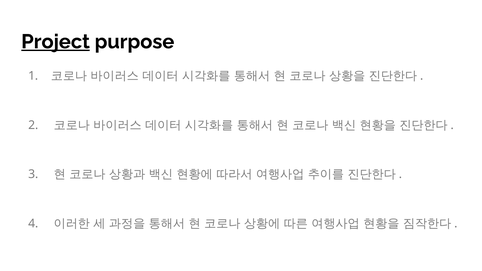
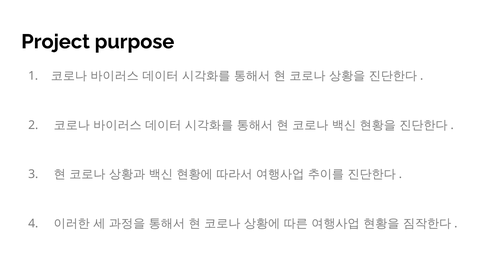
Project underline: present -> none (56, 42)
